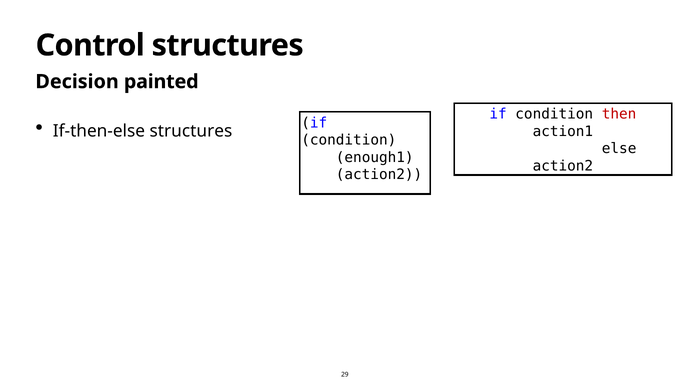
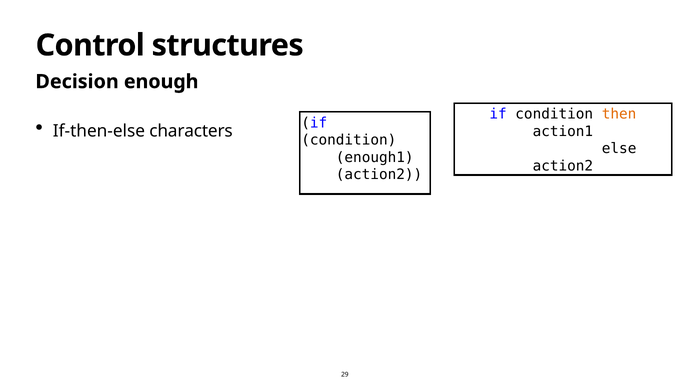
painted: painted -> enough (161, 82)
then colour: red -> orange (619, 114)
If-then-else structures: structures -> characters (191, 131)
